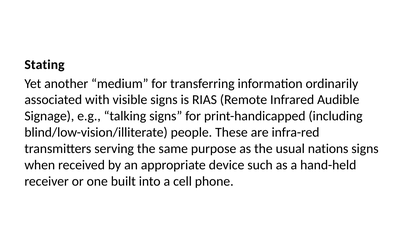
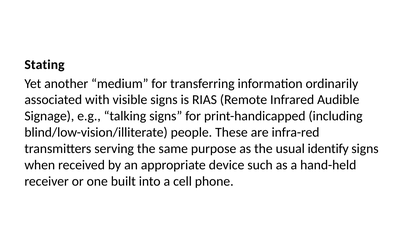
nations: nations -> identify (328, 149)
